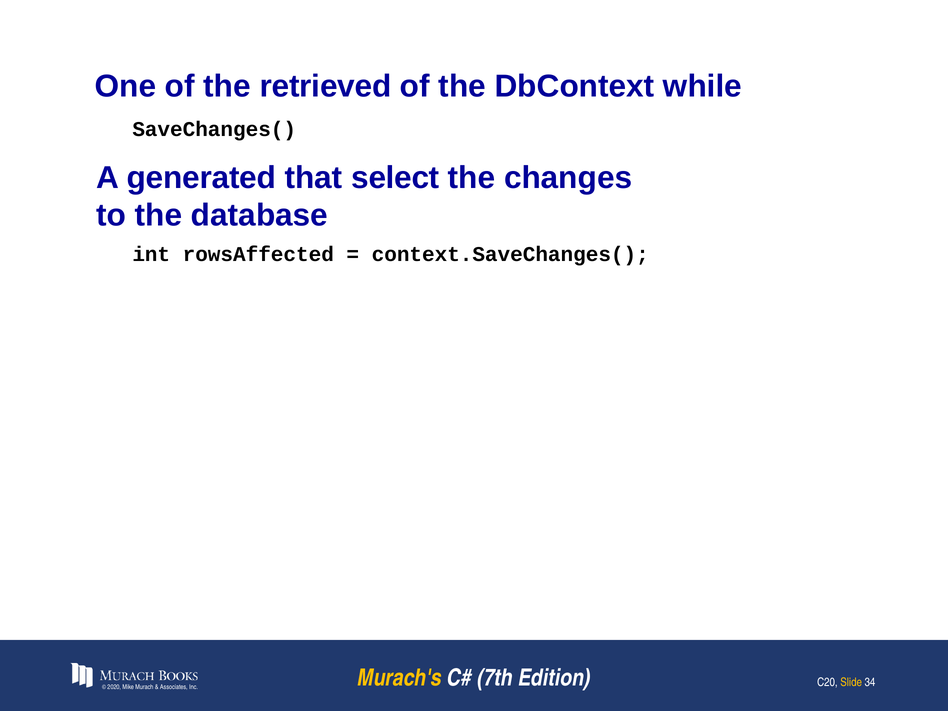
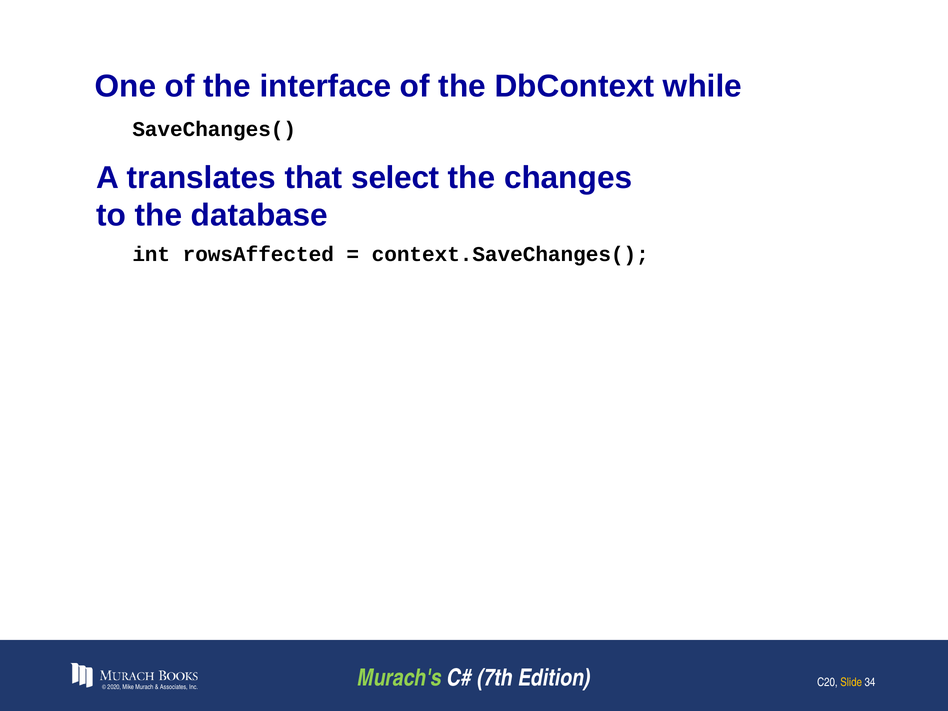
retrieved: retrieved -> interface (325, 86)
generated: generated -> translates (201, 178)
Murach's colour: yellow -> light green (400, 678)
